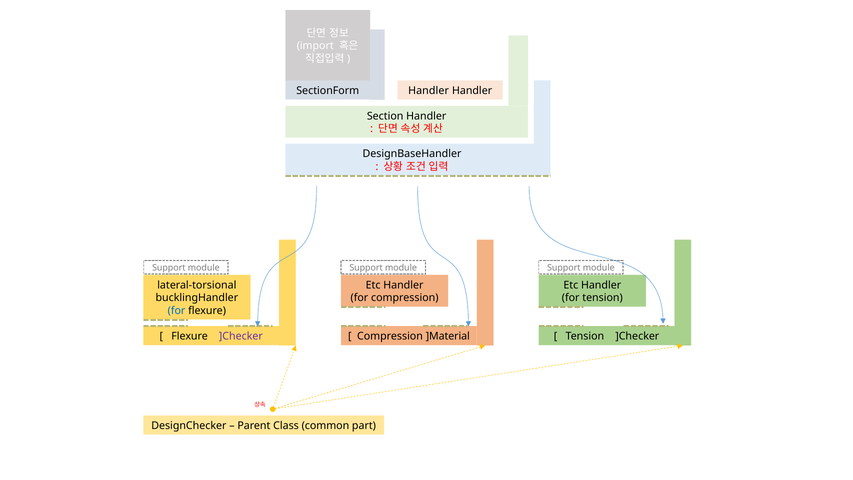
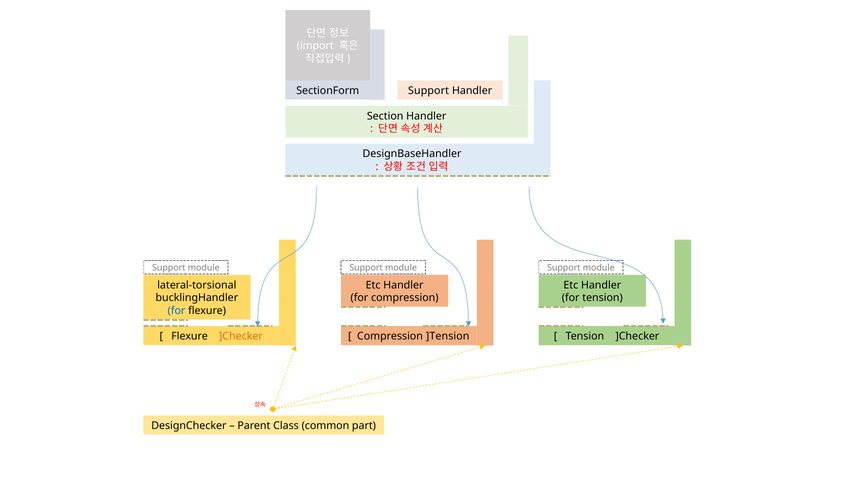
SectionForm Handler: Handler -> Support (429, 91)
]Checker colour: purple -> orange (241, 336)
]Material: ]Material -> ]Tension (448, 336)
